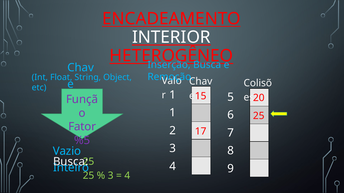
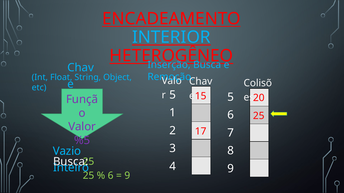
INTERIOR colour: white -> light blue (171, 37)
1: 1 -> 5 (173, 95)
Fator: Fator -> Valor (82, 127)
3: 3 -> 6 (111, 176)
4: 4 -> 9 (127, 176)
